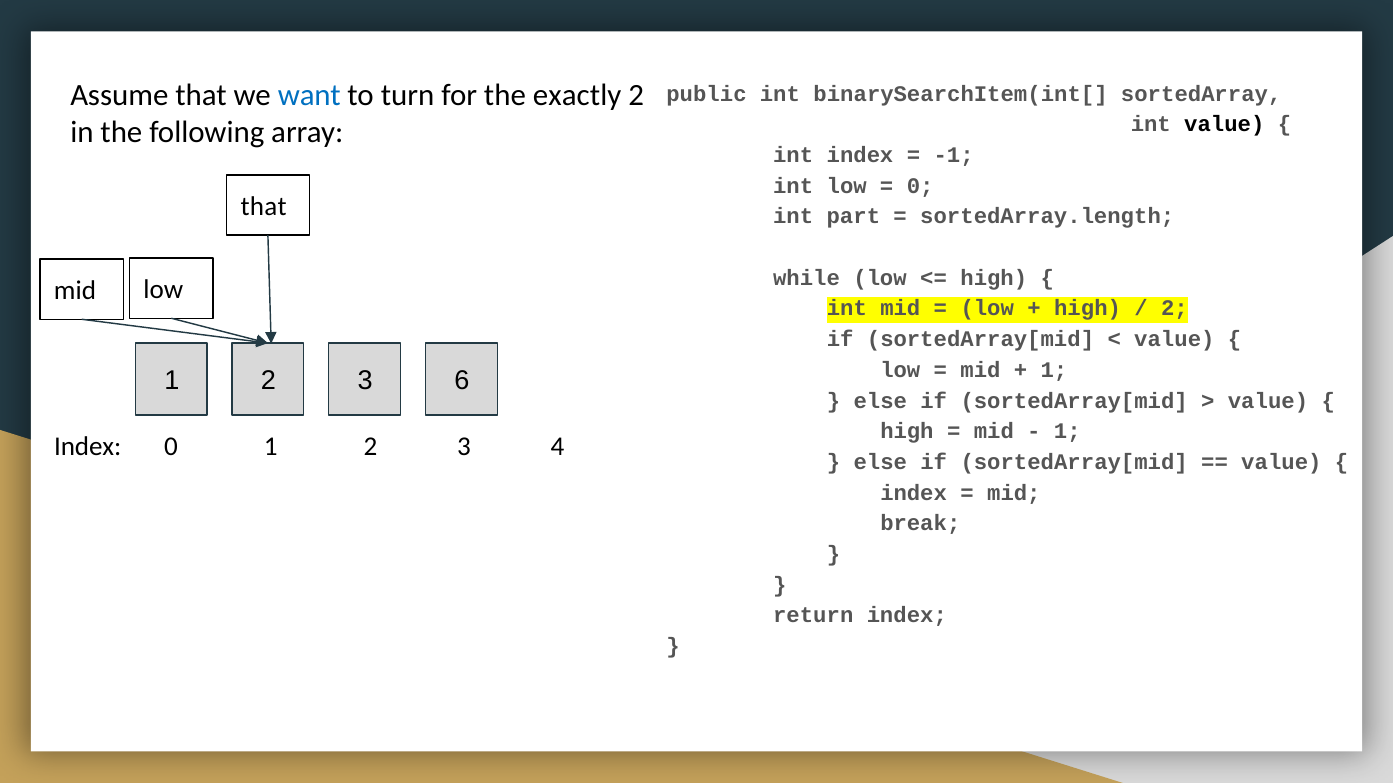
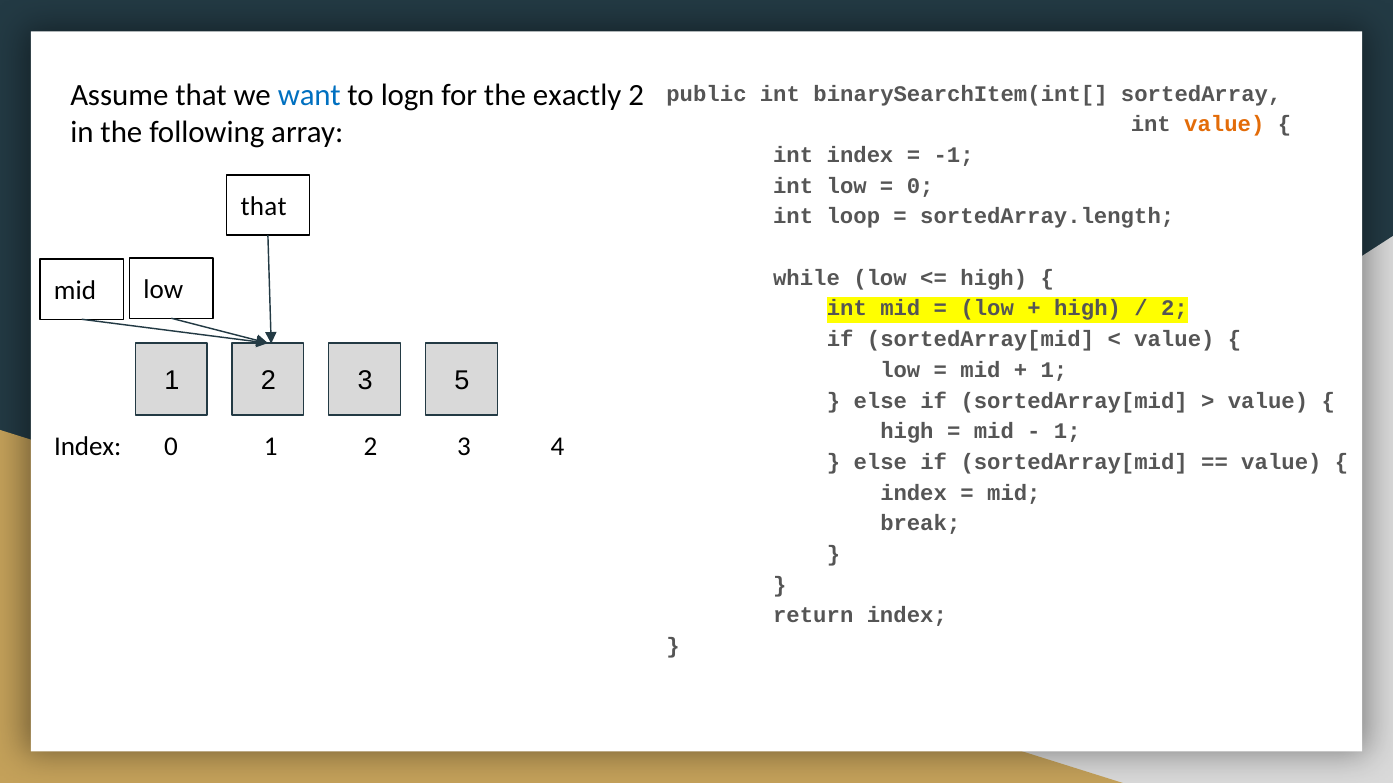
turn: turn -> logn (408, 96)
value colour: black -> orange (1224, 125)
part: part -> loop (853, 217)
6: 6 -> 5 (462, 381)
